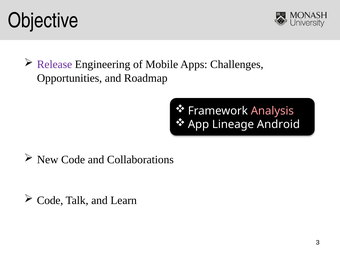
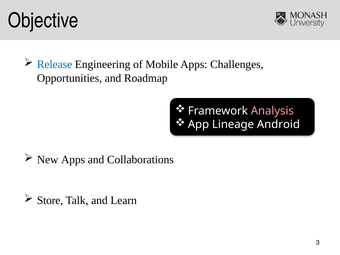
Release colour: purple -> blue (55, 64)
New Code: Code -> Apps (73, 160)
Code: Code -> Store (50, 200)
